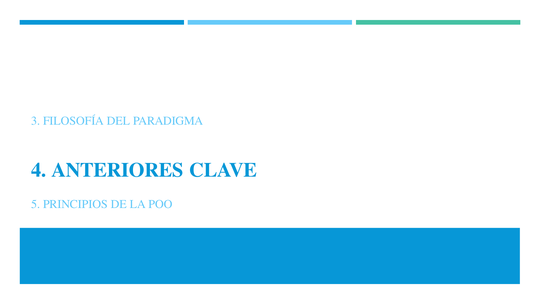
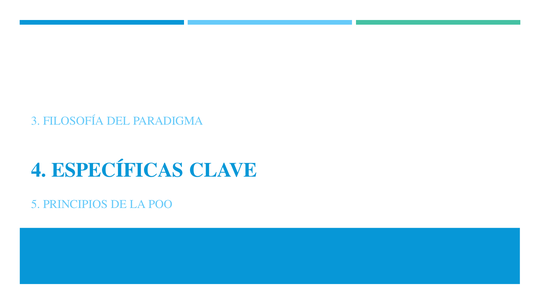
ANTERIORES: ANTERIORES -> ESPECÍFICAS (117, 170)
